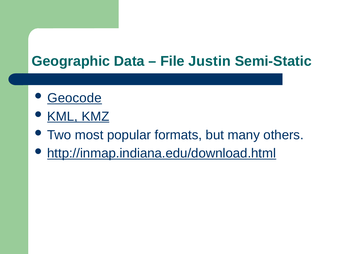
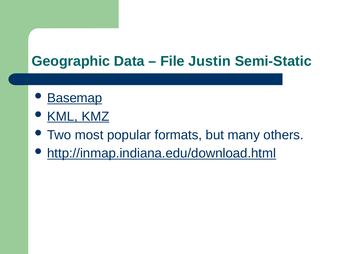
Geocode: Geocode -> Basemap (75, 98)
